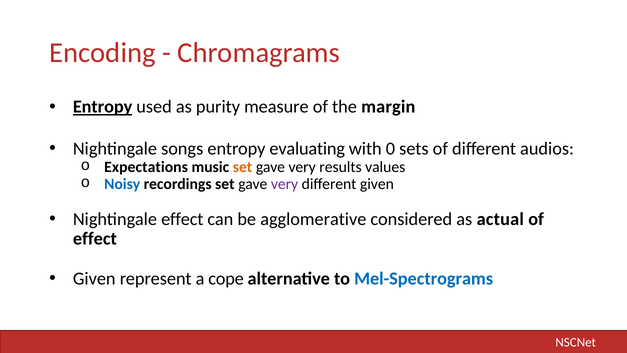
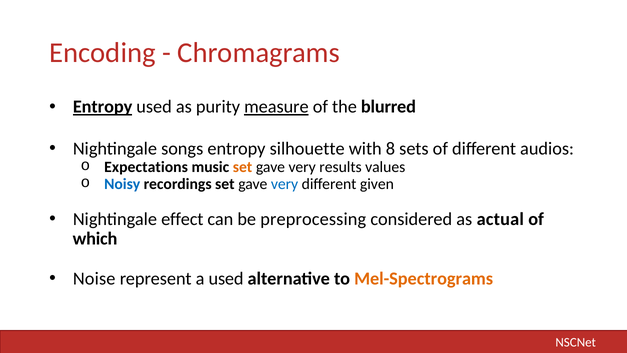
measure underline: none -> present (276, 107)
margin: margin -> blurred (388, 107)
evaluating: evaluating -> silhouette (307, 148)
0: 0 -> 8 (390, 148)
very colour: purple -> blue (285, 184)
agglomerative: agglomerative -> preprocessing (313, 219)
effect: effect -> which (95, 239)
Given: Given -> Noise (94, 278)
a cope: cope -> used (226, 278)
Mel-Spectrograms colour: blue -> orange (424, 278)
